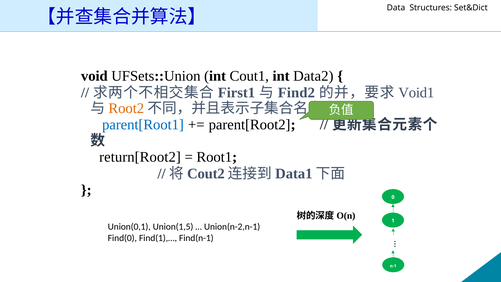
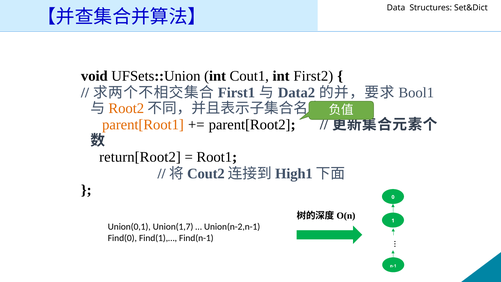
Data2: Data2 -> First2 (313, 76)
Find2: Find2 -> Data2 (296, 92)
Void1: Void1 -> Bool1 (416, 92)
parent[Root1 colour: blue -> orange (143, 125)
Data1: Data1 -> High1 (294, 173)
Union(1,5: Union(1,5 -> Union(1,7 (173, 226)
